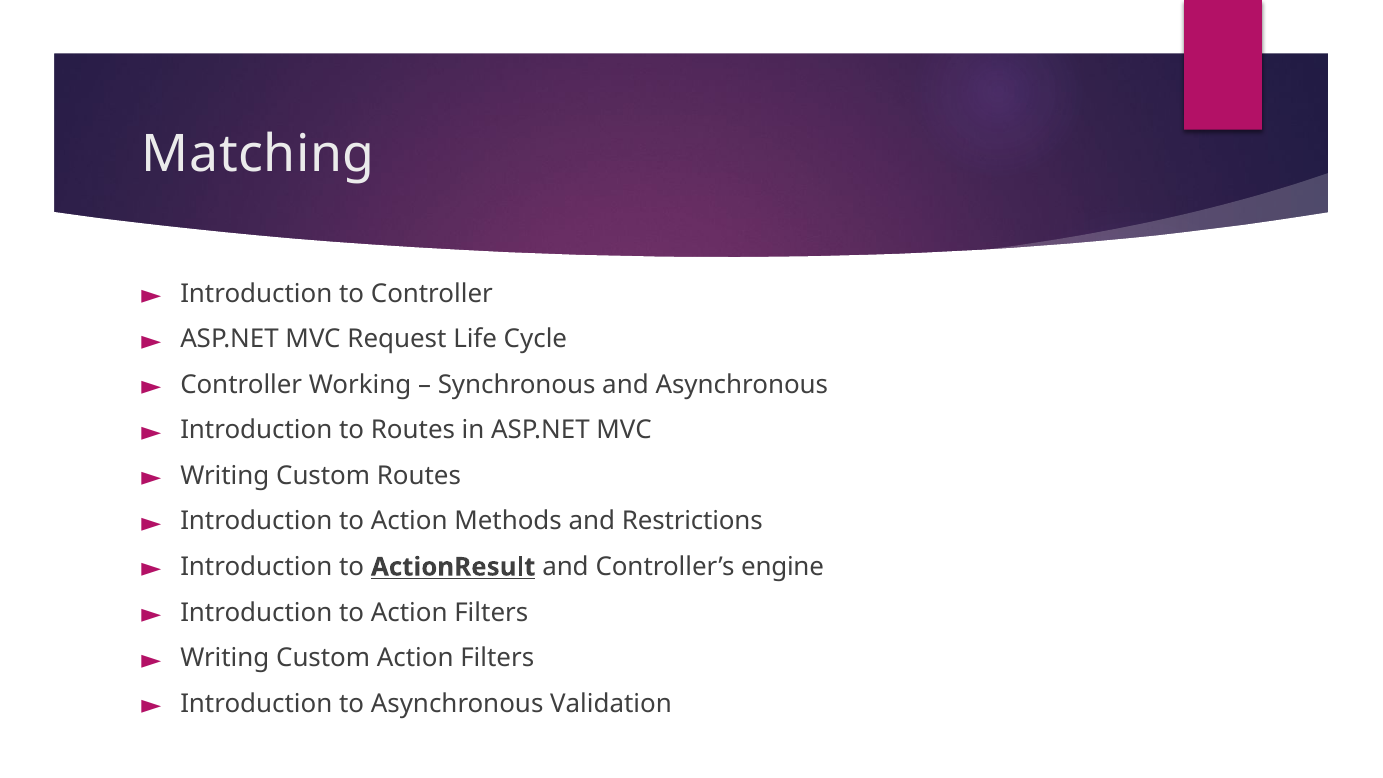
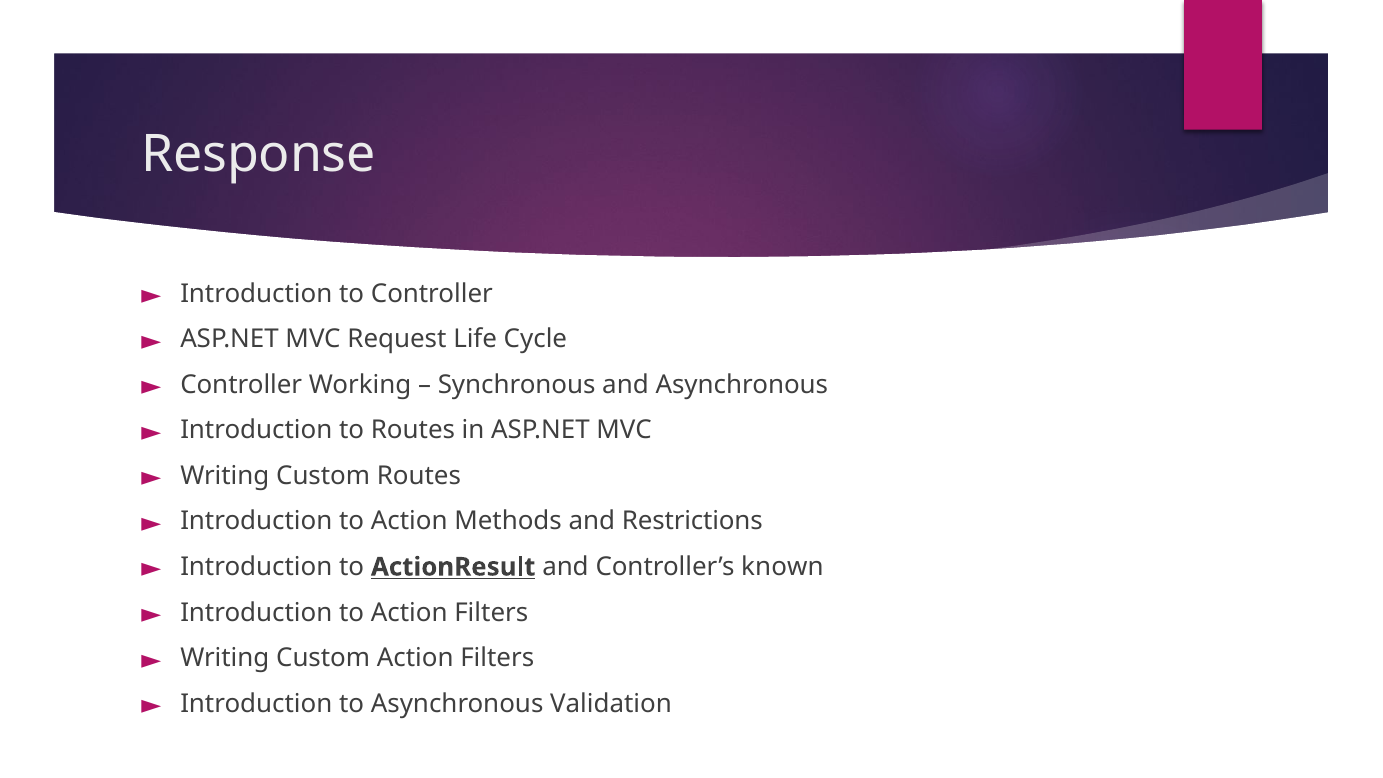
Matching: Matching -> Response (259, 154)
engine: engine -> known (782, 567)
